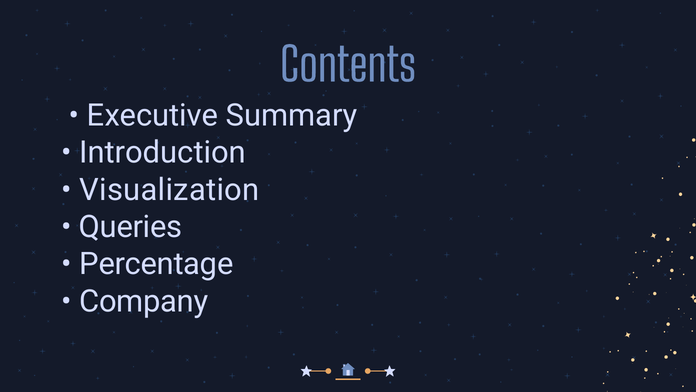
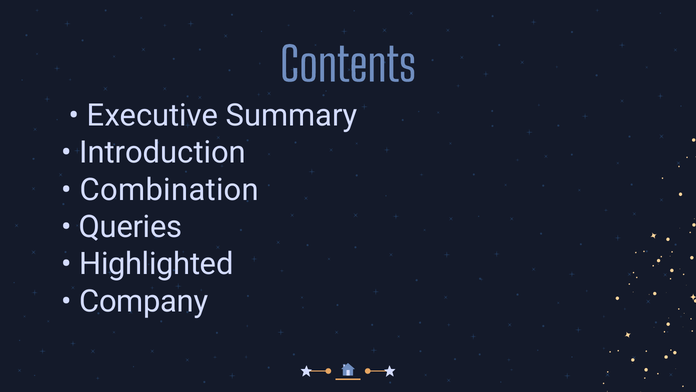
Visualization: Visualization -> Combination (169, 190)
Percentage: Percentage -> Highlighted (156, 264)
